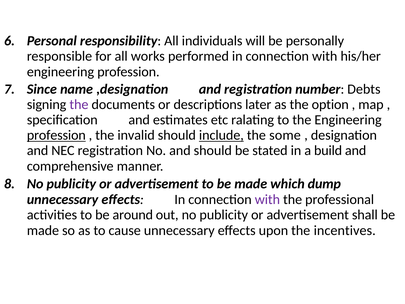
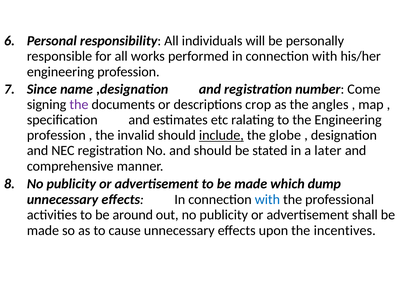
Debts: Debts -> Come (364, 89)
later: later -> crop (258, 104)
option: option -> angles (330, 104)
profession underline: present -> none (56, 135)
some: some -> globe (285, 135)
build: build -> later (328, 151)
with colour: purple -> blue (267, 199)
